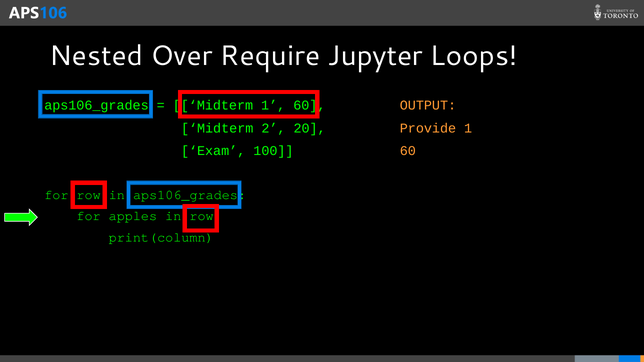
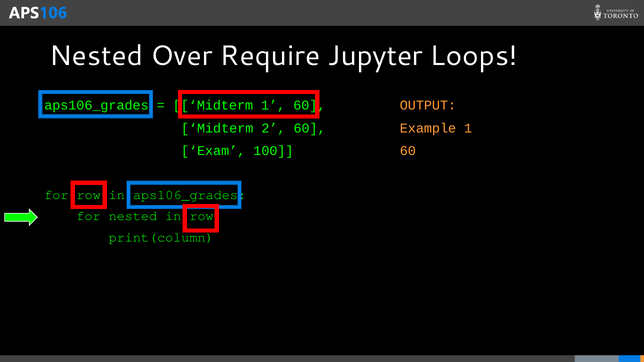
2 20: 20 -> 60 (310, 128)
Provide: Provide -> Example (428, 128)
for apples: apples -> nested (133, 216)
